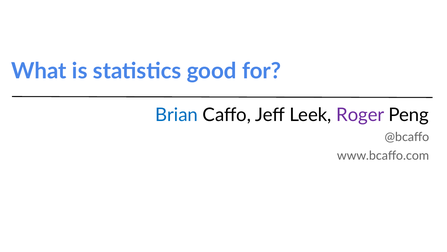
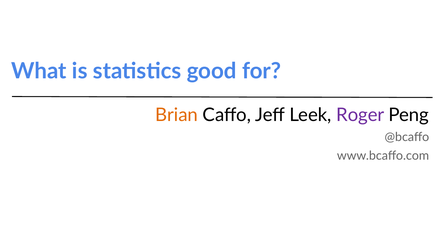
Brian colour: blue -> orange (177, 115)
